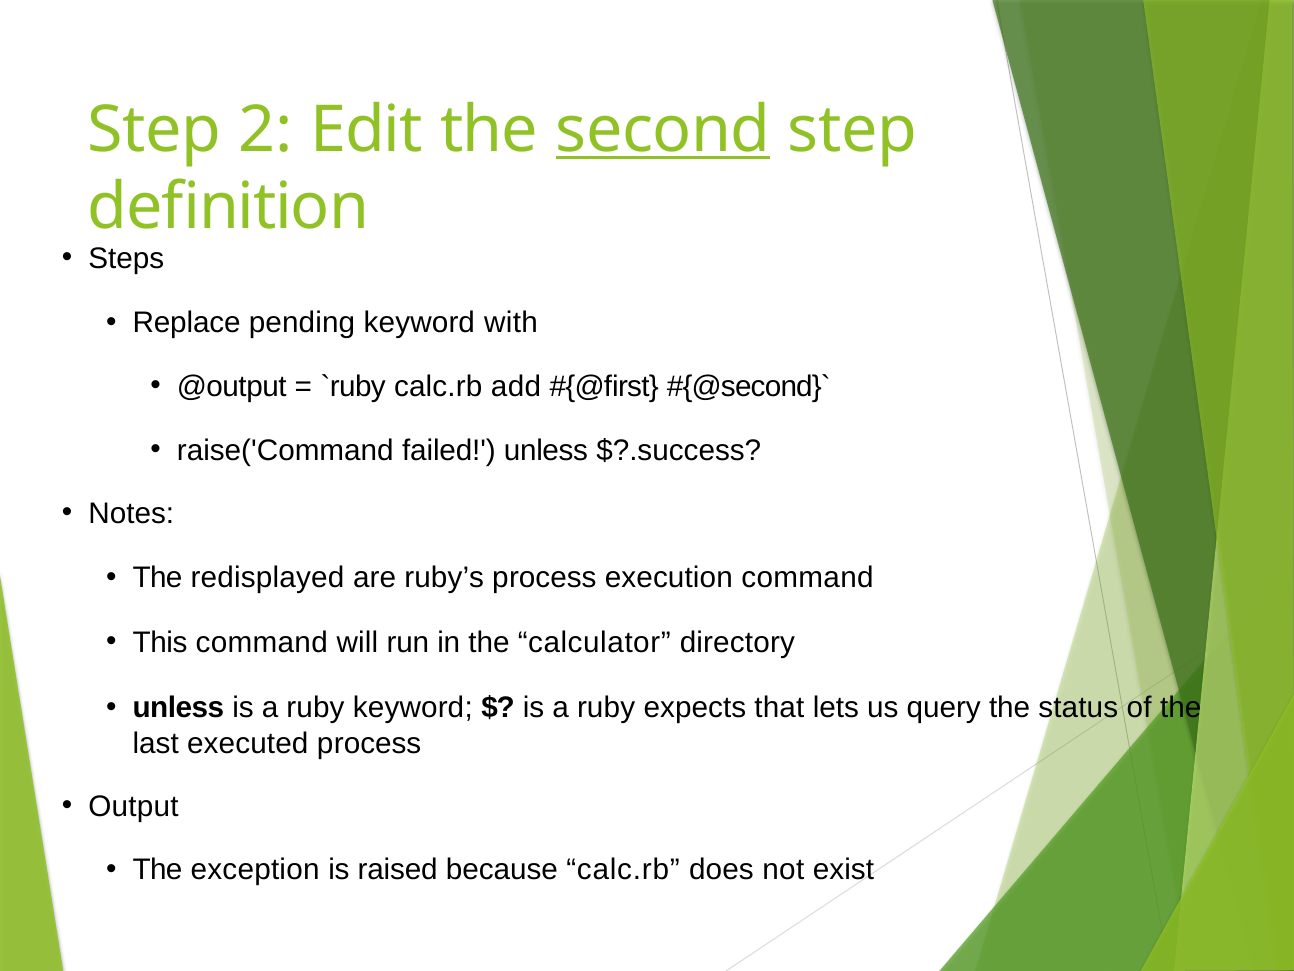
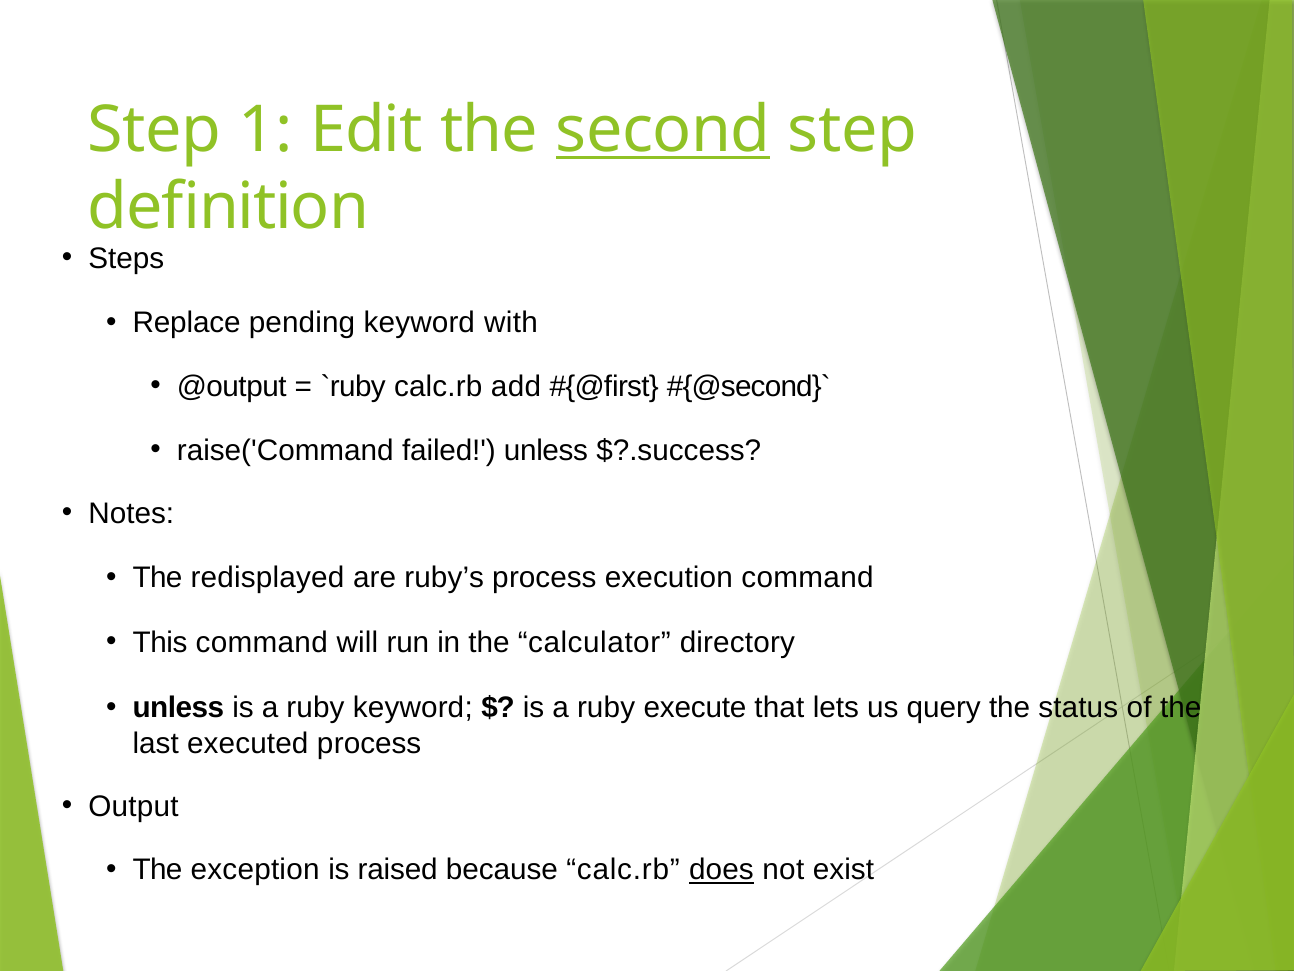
2: 2 -> 1 (266, 130)
expects: expects -> execute (695, 708)
does underline: none -> present (721, 869)
